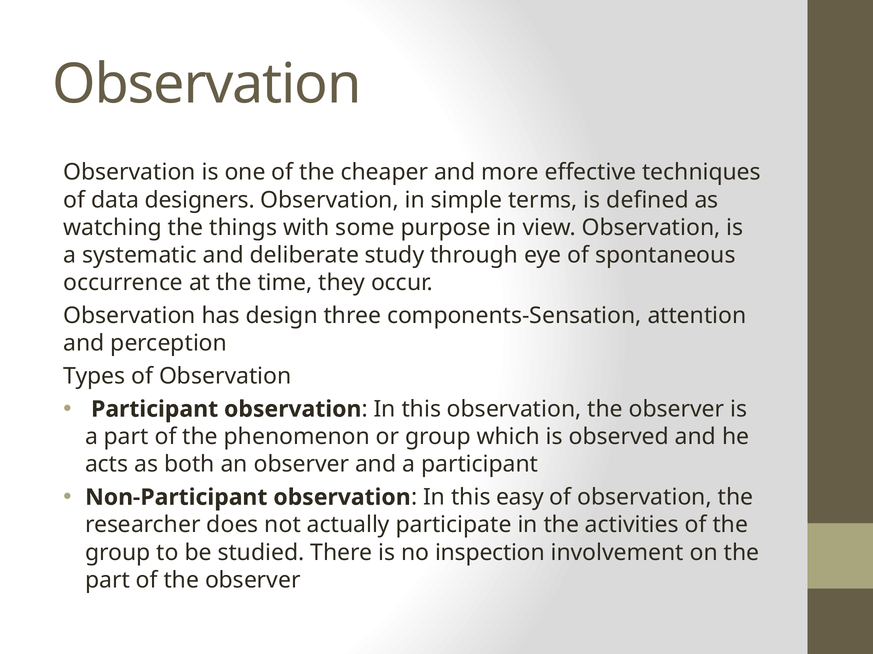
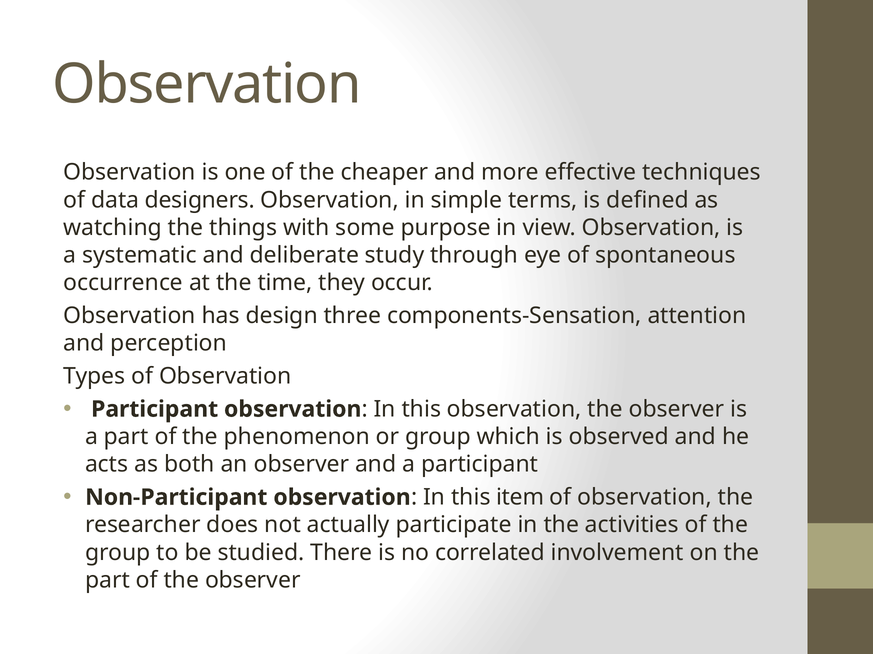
easy: easy -> item (520, 498)
inspection: inspection -> correlated (490, 553)
